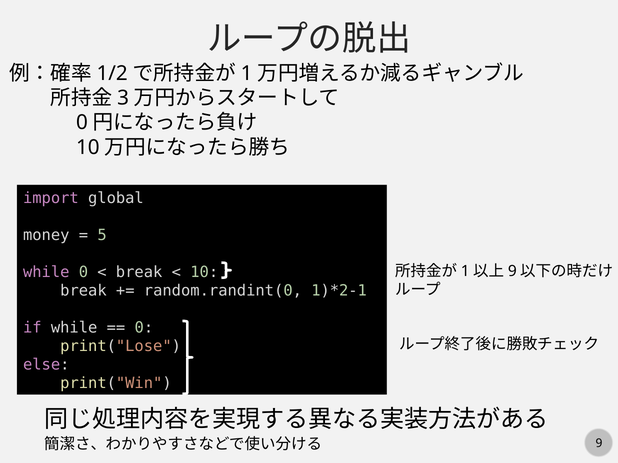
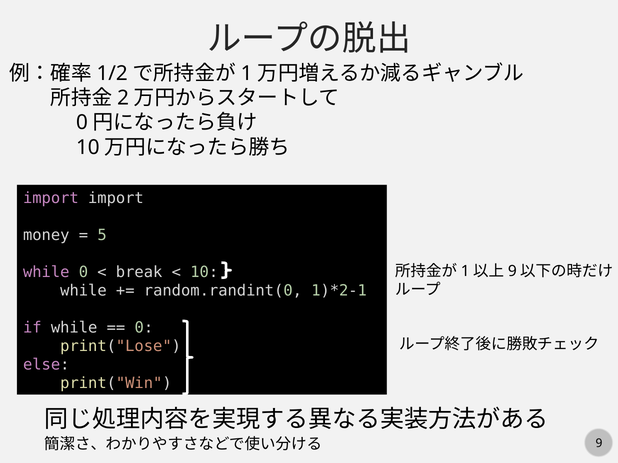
3: 3 -> 2 (123, 98)
import global: global -> import (116, 198)
break: break -> while (83, 291)
